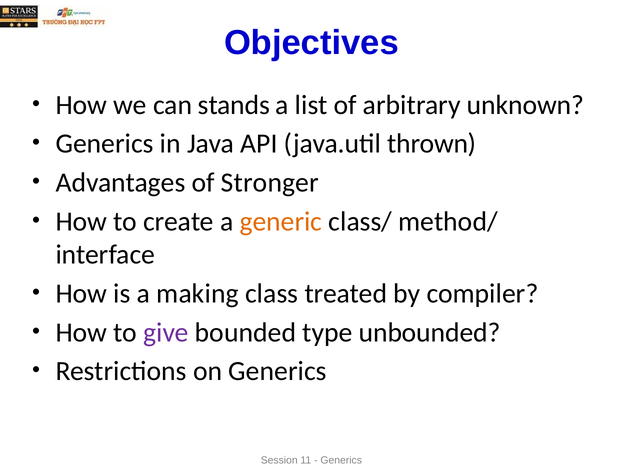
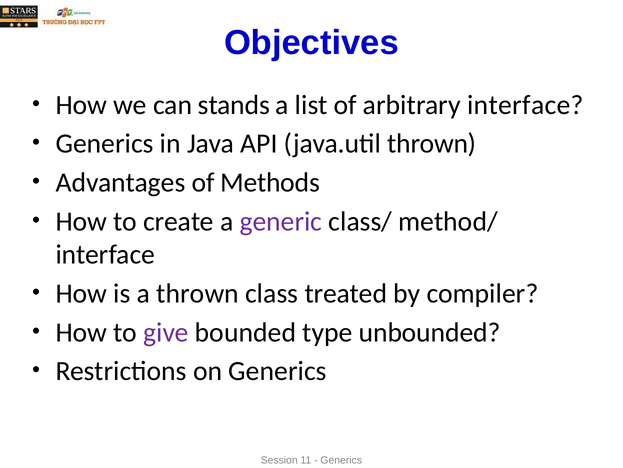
arbitrary unknown: unknown -> interface (525, 105)
Stronger: Stronger -> Methods (270, 182)
generic colour: orange -> purple (281, 221)
a making: making -> thrown (198, 293)
